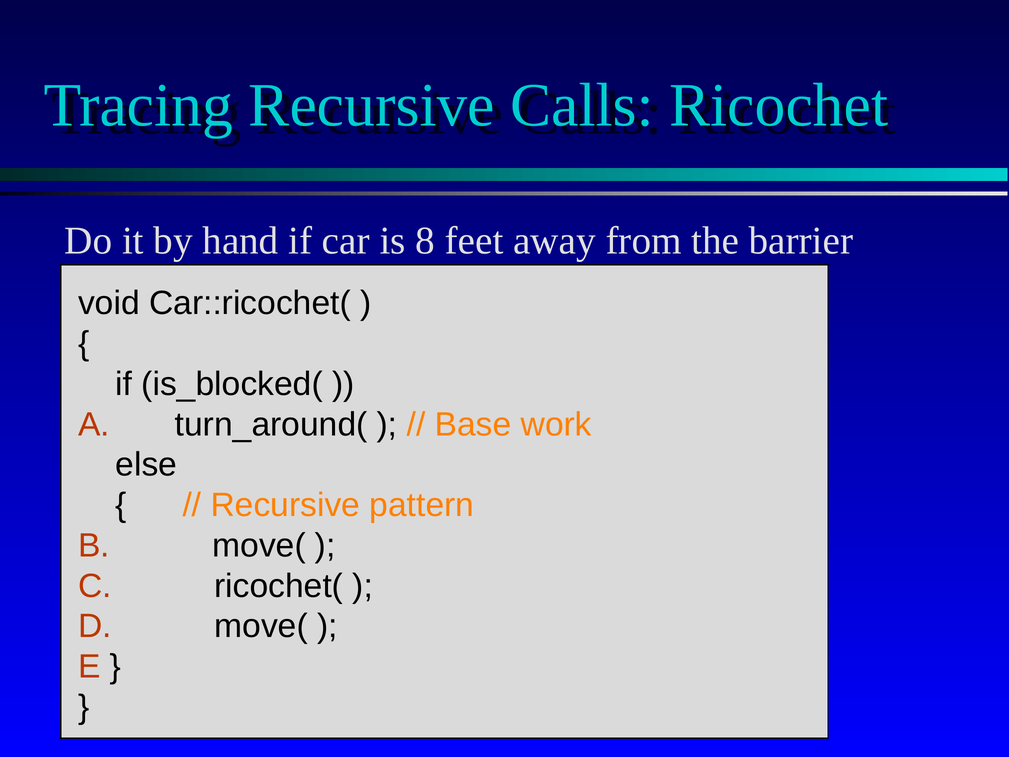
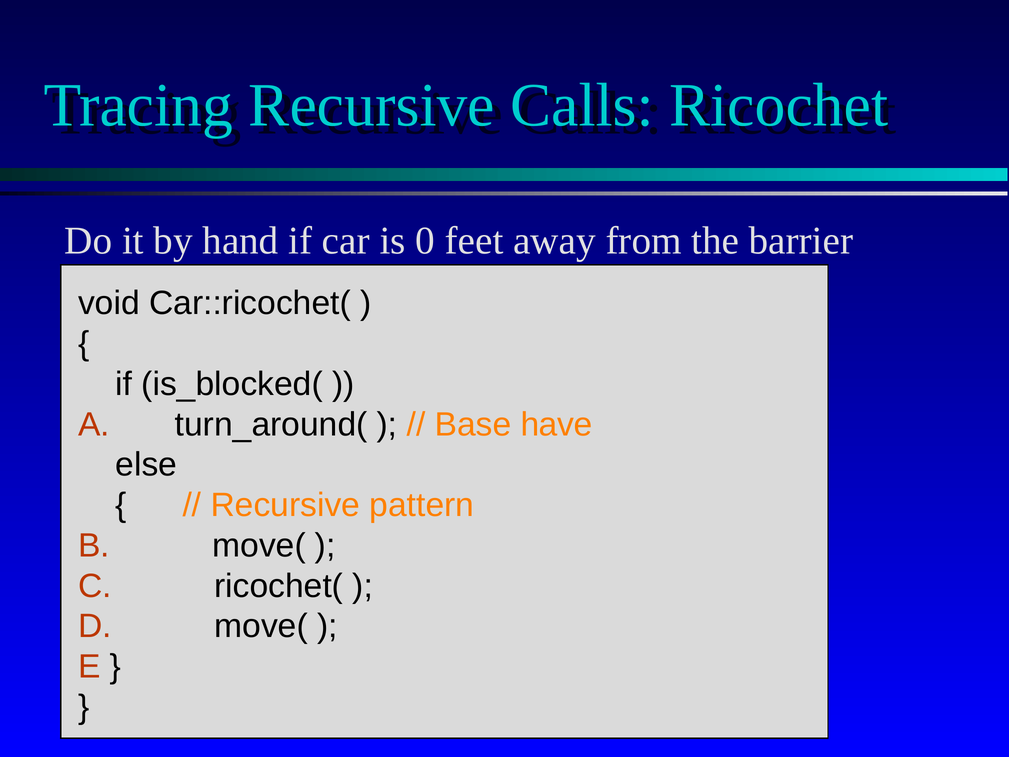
8: 8 -> 0 (425, 241)
work: work -> have (556, 424)
